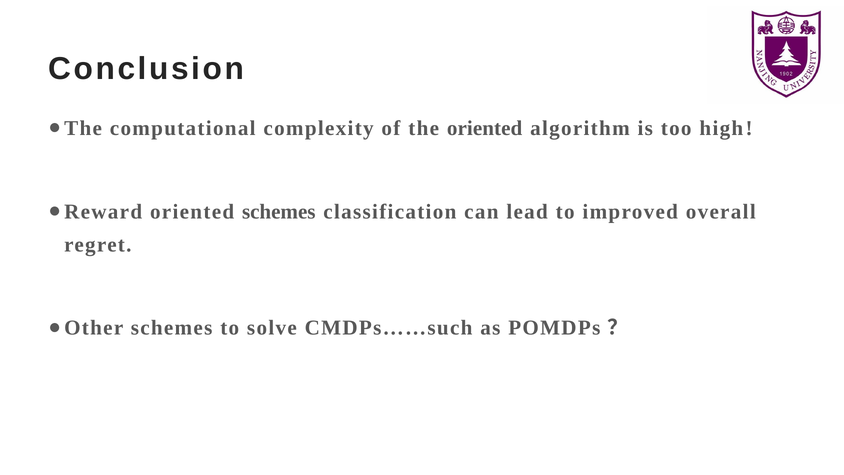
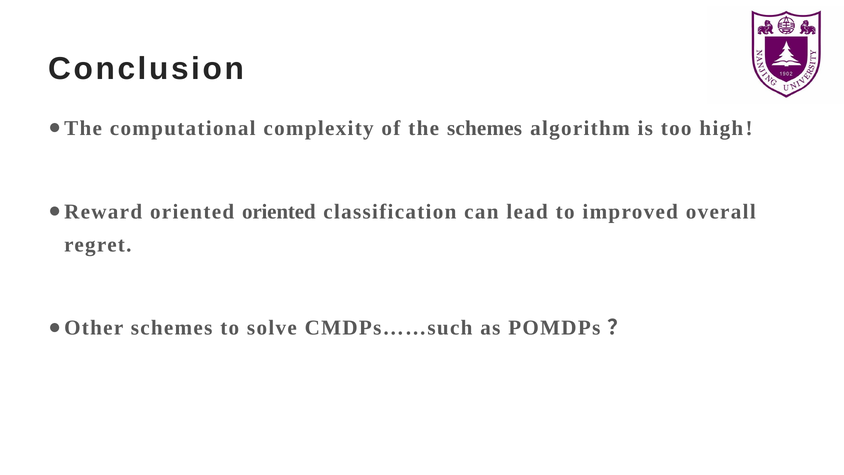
the oriented: oriented -> schemes (485, 128)
oriented schemes: schemes -> oriented (279, 212)
